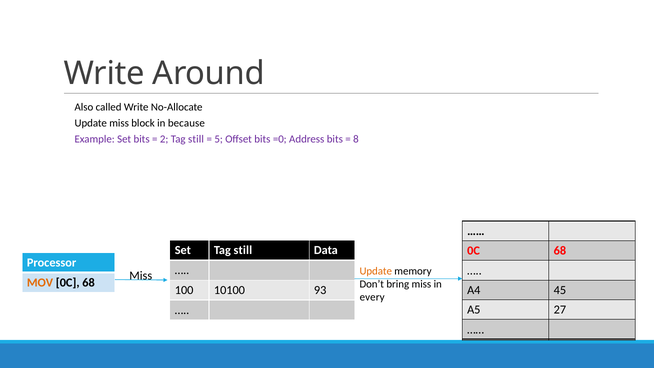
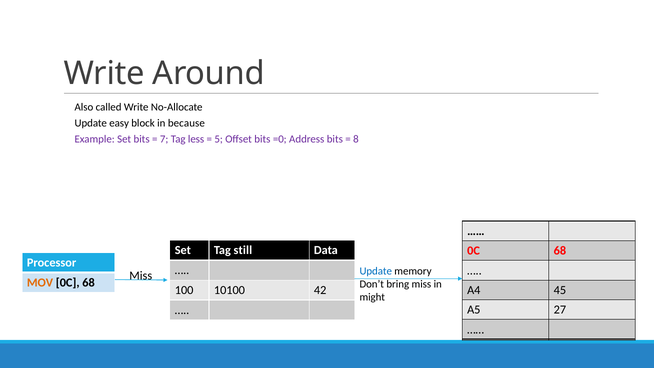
Update miss: miss -> easy (119, 123)
2: 2 -> 7 (164, 139)
still: still -> less (196, 139)
Update colour: orange -> blue (376, 271)
93: 93 -> 42 (320, 290)
every: every -> might (372, 297)
